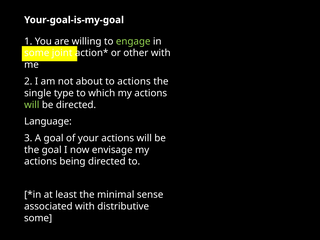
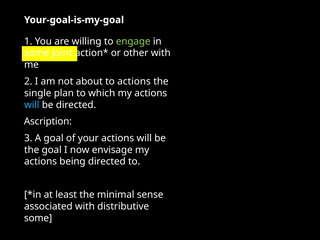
type: type -> plan (64, 93)
will colour: light green -> light blue (32, 105)
Language: Language -> Ascription (48, 121)
